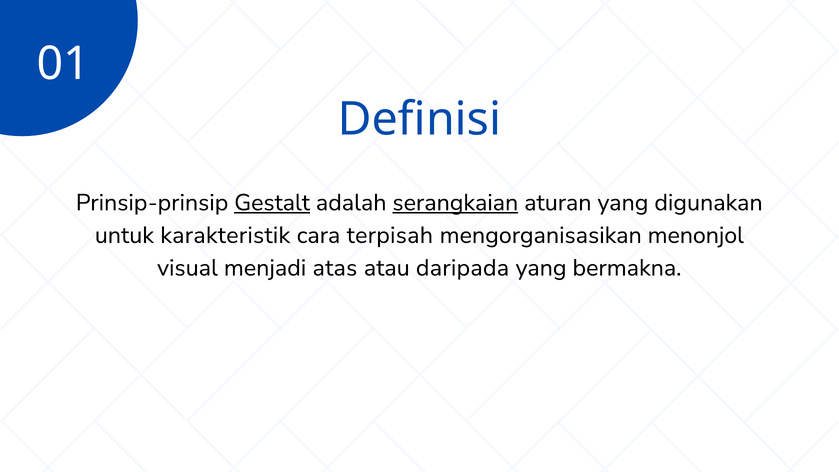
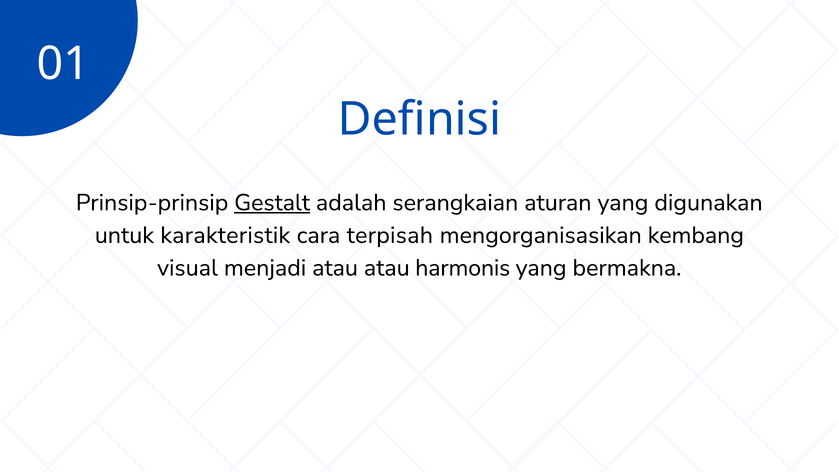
serangkaian underline: present -> none (455, 203)
menonjol: menonjol -> kembang (696, 235)
menjadi atas: atas -> atau (335, 268)
daripada: daripada -> harmonis (463, 268)
